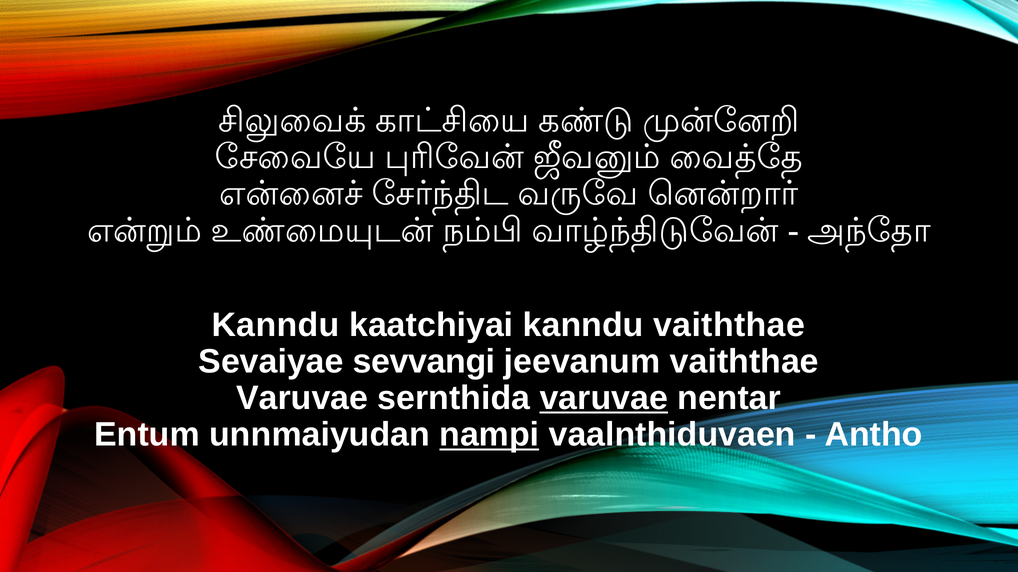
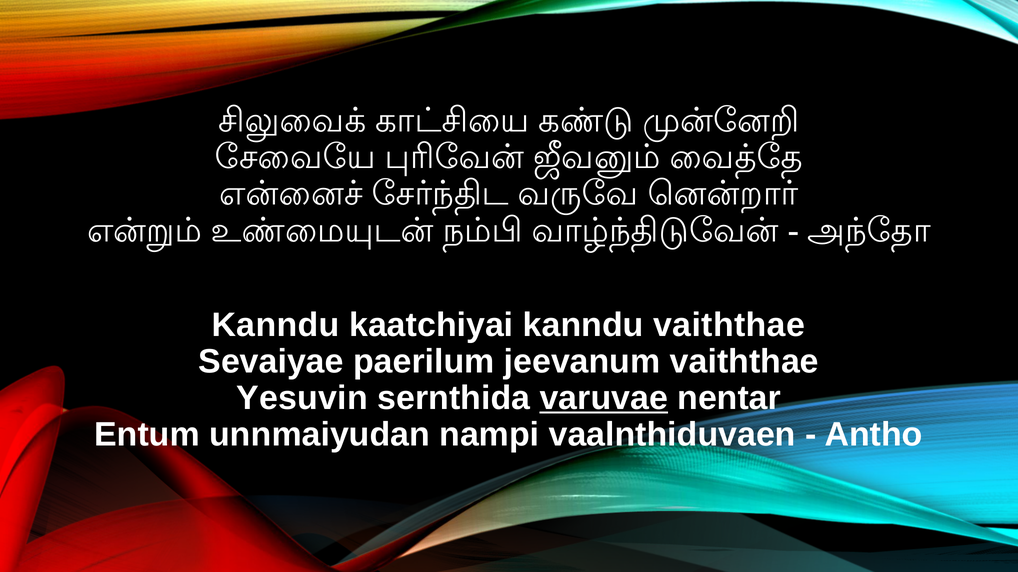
sevvangi: sevvangi -> paerilum (424, 362)
Varuvae: Varuvae -> Yesuvin (302, 399)
nampi underline: present -> none (489, 435)
